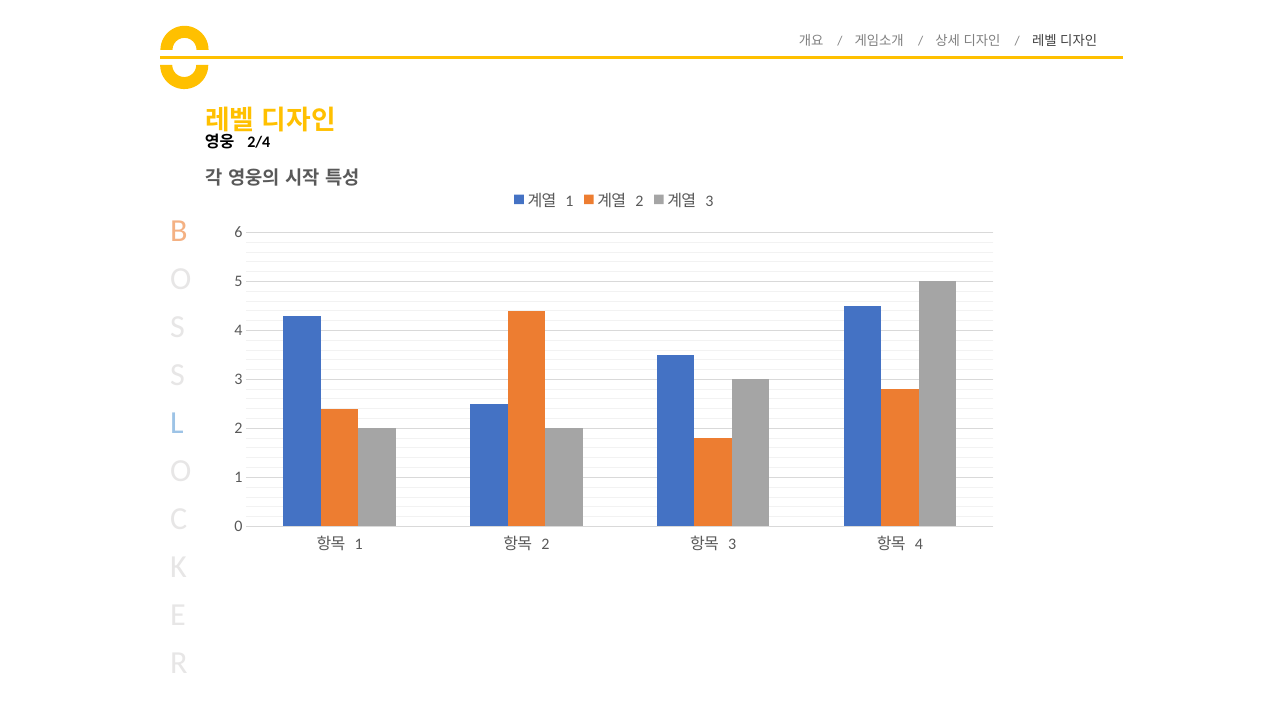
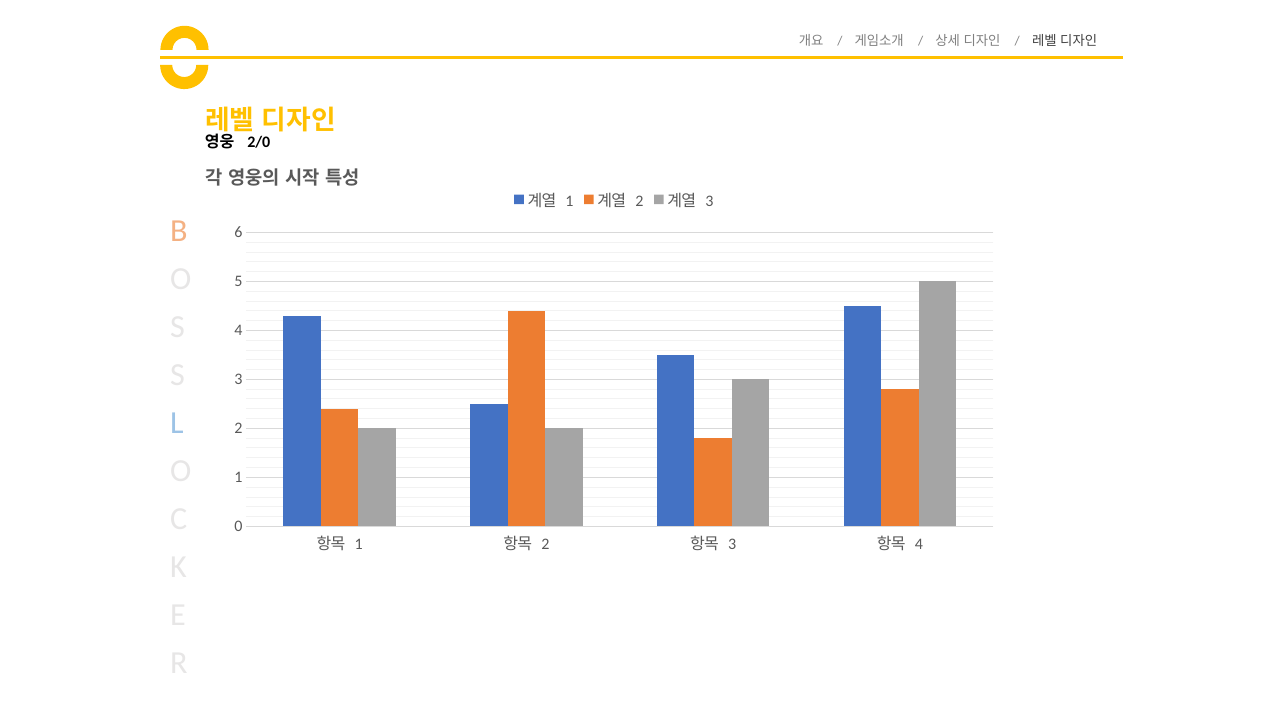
2/4: 2/4 -> 2/0 (259, 142)
